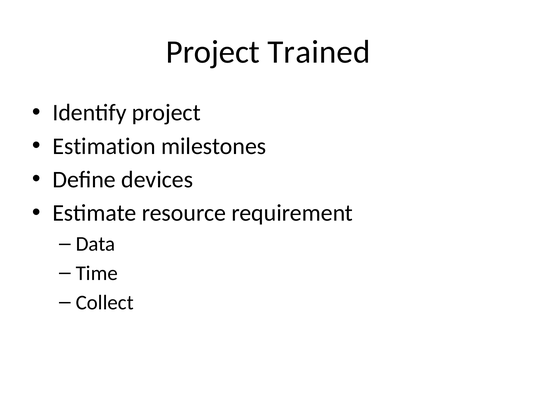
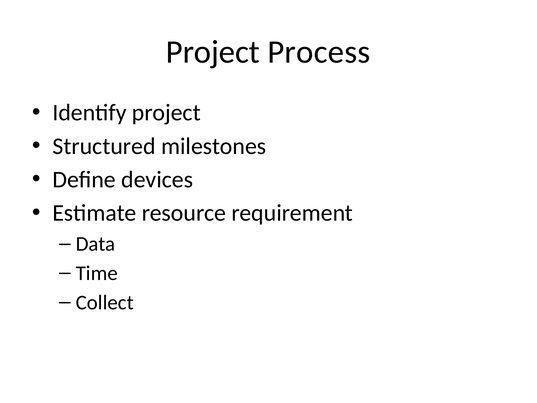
Trained: Trained -> Process (319, 52)
Estimation: Estimation -> Structured (104, 146)
